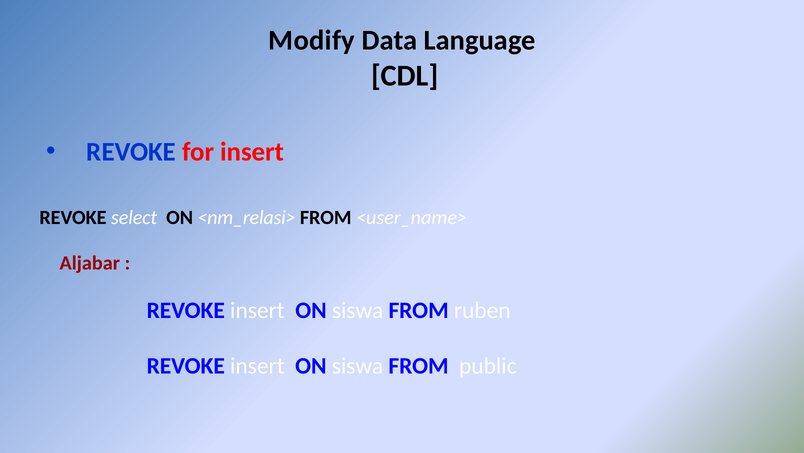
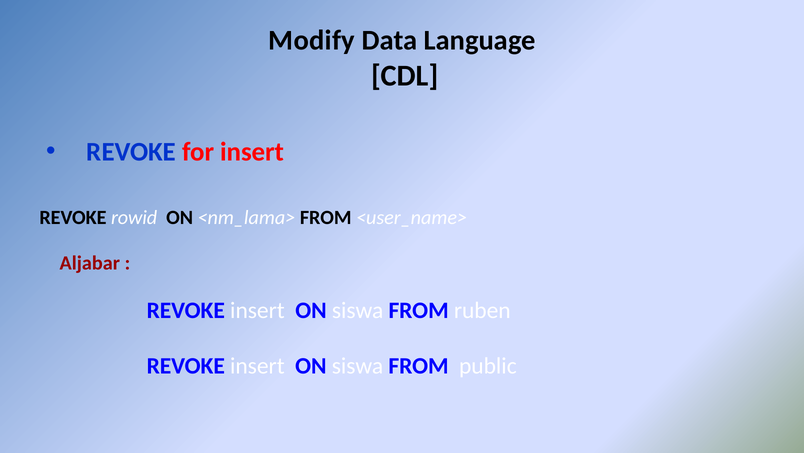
select: select -> rowid (134, 218)
<nm_relasi>: <nm_relasi> -> <nm_lama> (246, 218)
